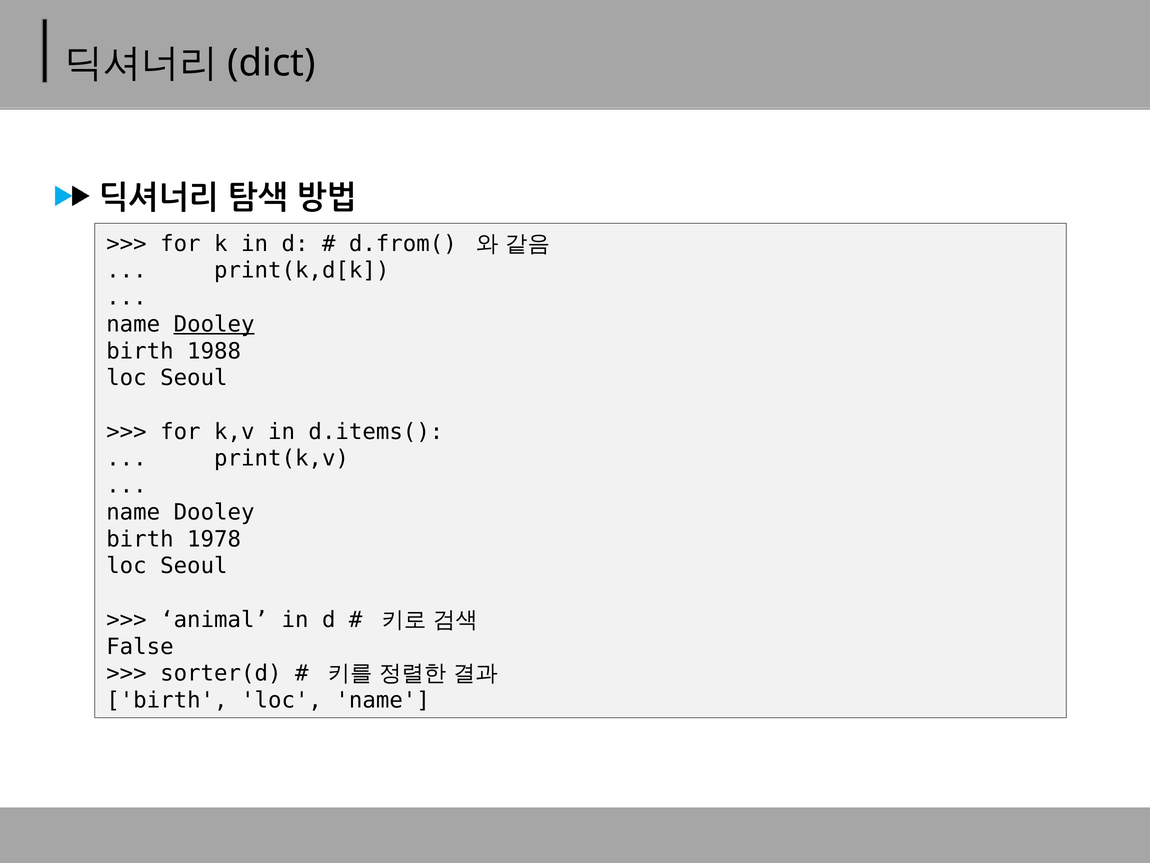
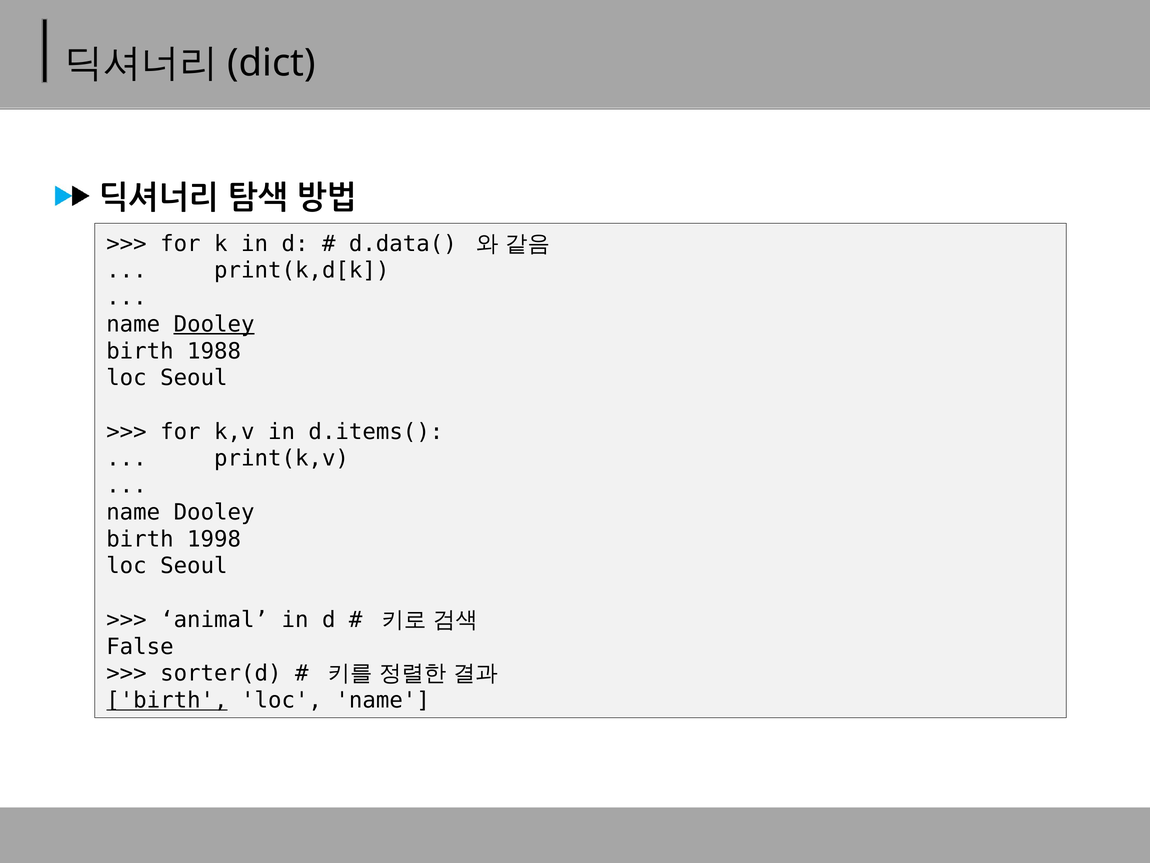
d.from(: d.from( -> d.data( (403, 244)
1978: 1978 -> 1998 (214, 539)
birth underline: none -> present (167, 700)
